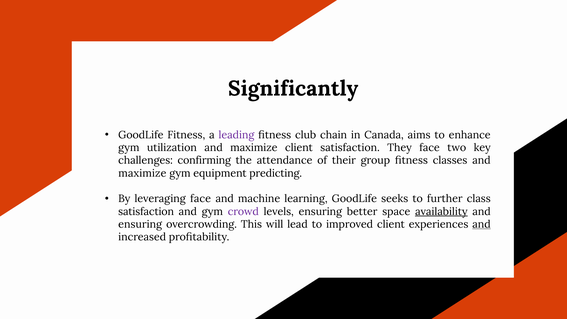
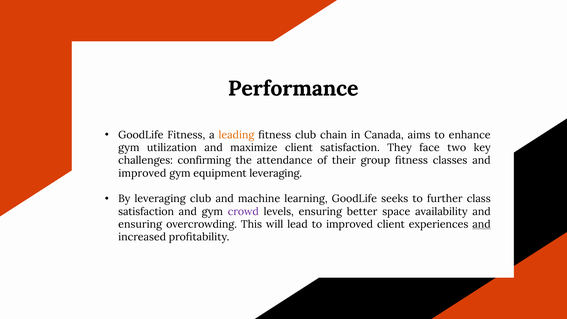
Significantly: Significantly -> Performance (293, 88)
leading colour: purple -> orange (236, 135)
maximize: maximize -> improved (142, 173)
equipment predicting: predicting -> leveraging (276, 173)
leveraging face: face -> club (201, 199)
availability underline: present -> none (441, 211)
